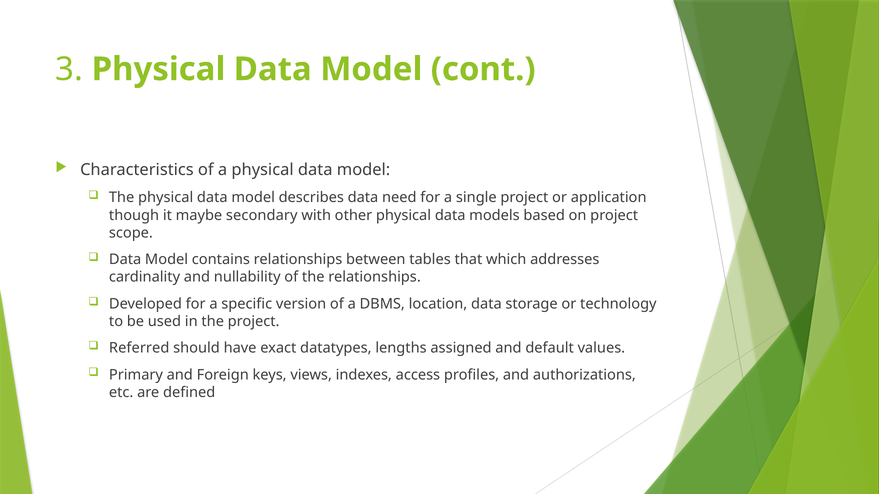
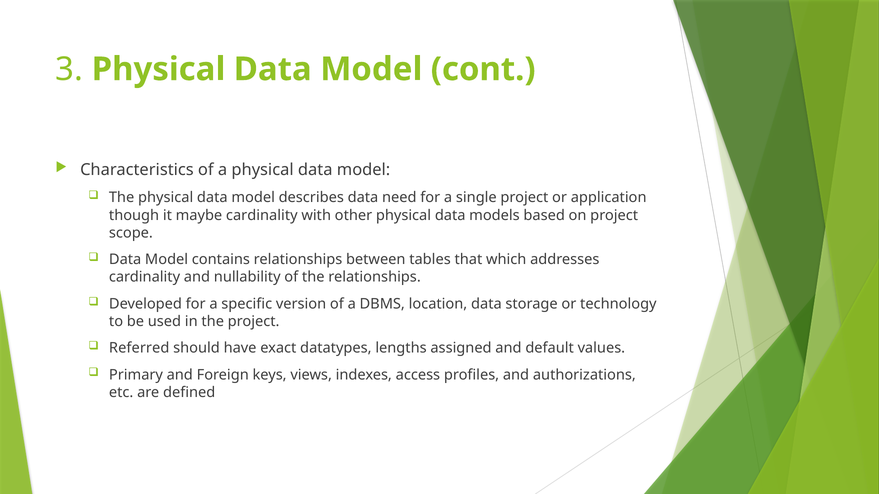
maybe secondary: secondary -> cardinality (262, 215)
